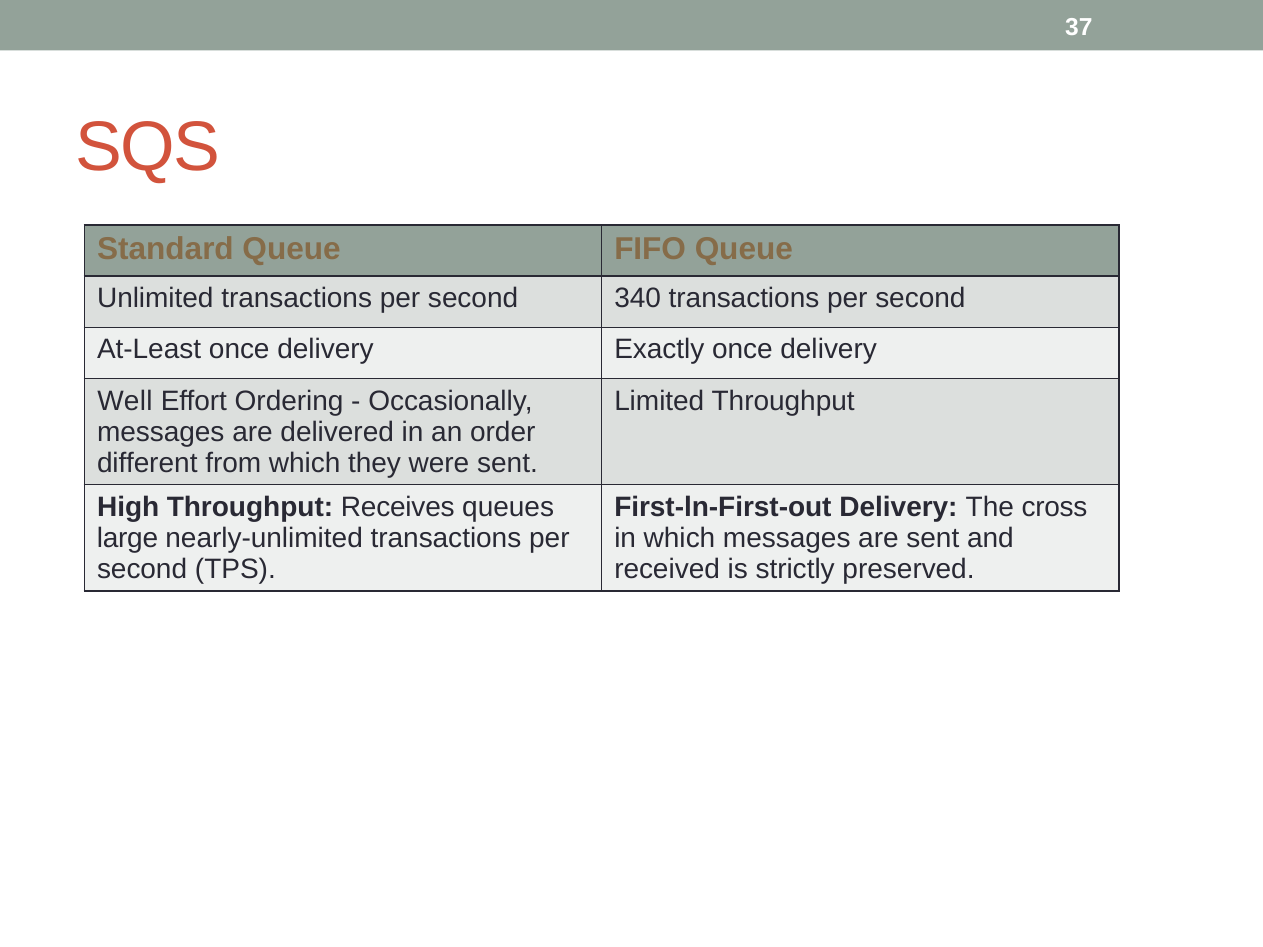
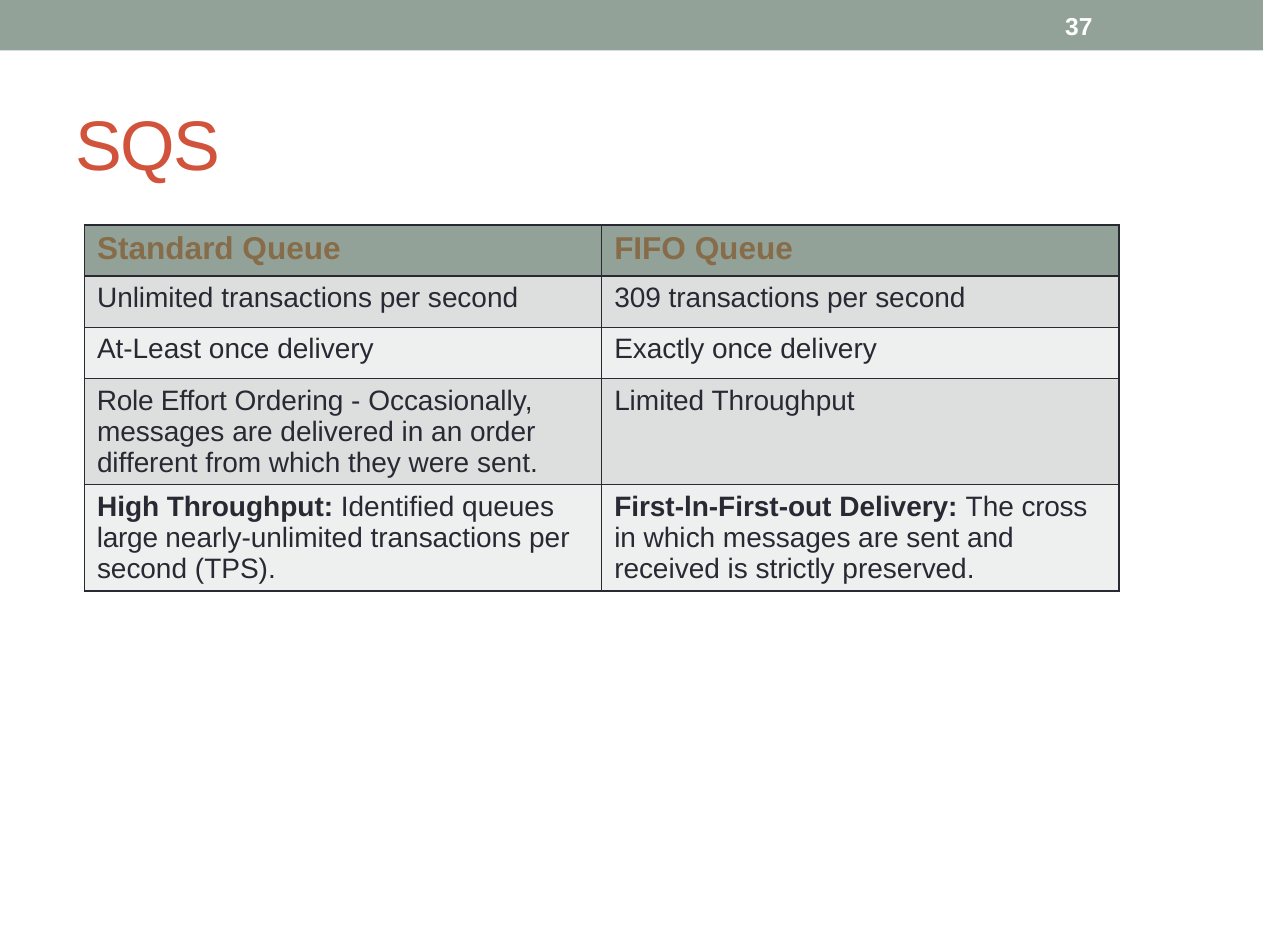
340: 340 -> 309 (638, 298)
Well: Well -> Role (125, 401)
Receives: Receives -> Identified (398, 507)
